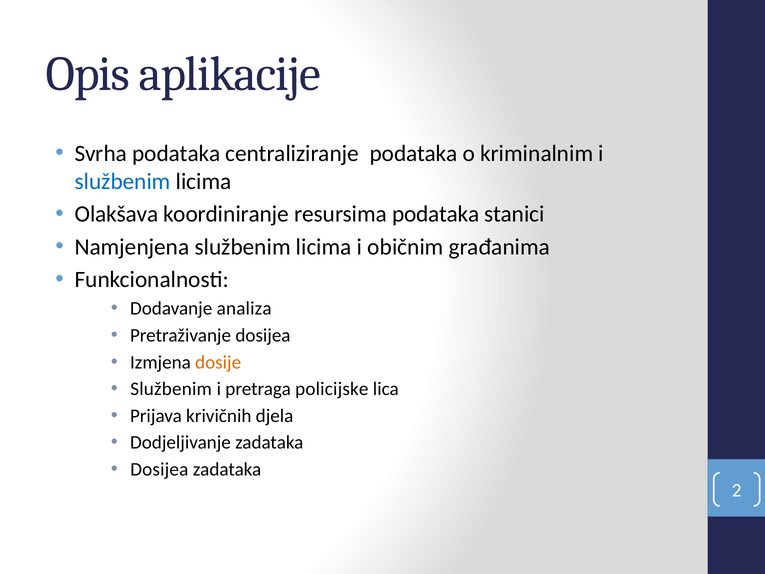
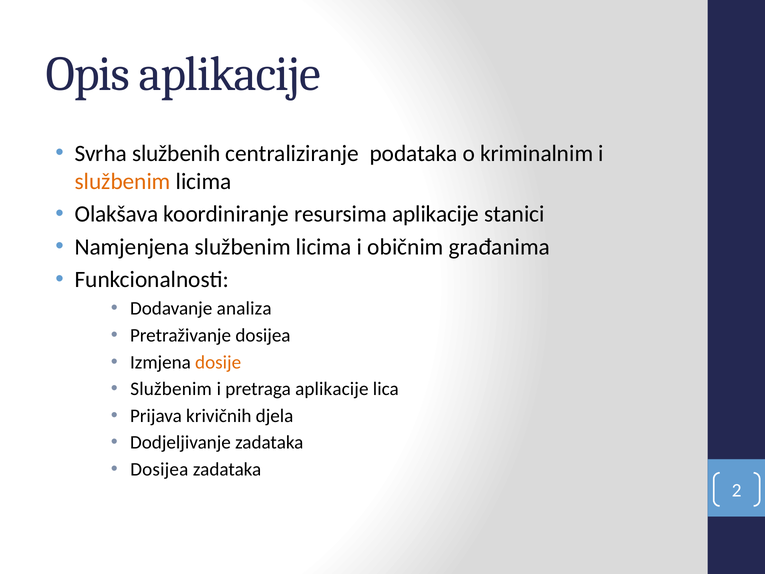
Svrha podataka: podataka -> službenih (176, 153)
službenim colour: blue -> orange (123, 181)
resursima podataka: podataka -> aplikacije (436, 214)
pretraga policijske: policijske -> aplikacije (332, 389)
